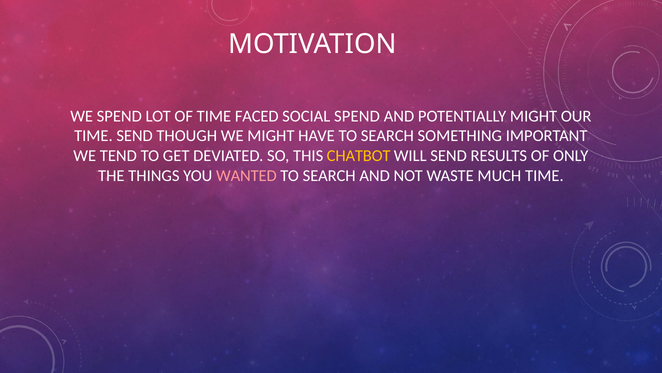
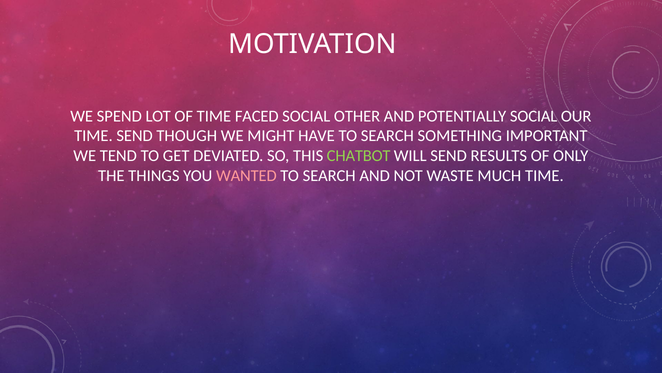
SOCIAL SPEND: SPEND -> OTHER (357, 116)
POTENTIALLY MIGHT: MIGHT -> SOCIAL (534, 116)
CHATBOT colour: yellow -> light green (359, 156)
